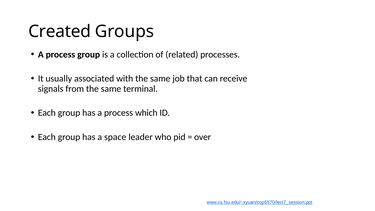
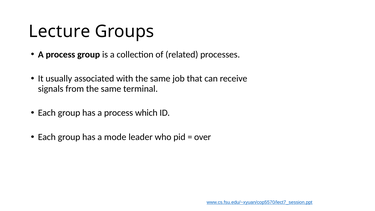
Created: Created -> Lecture (59, 32)
space: space -> mode (115, 137)
